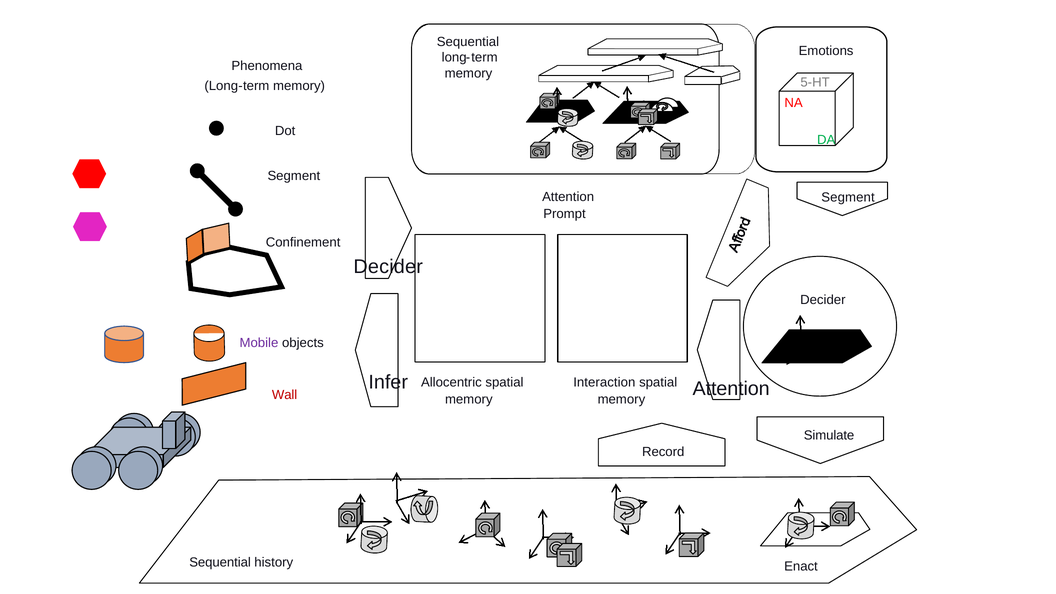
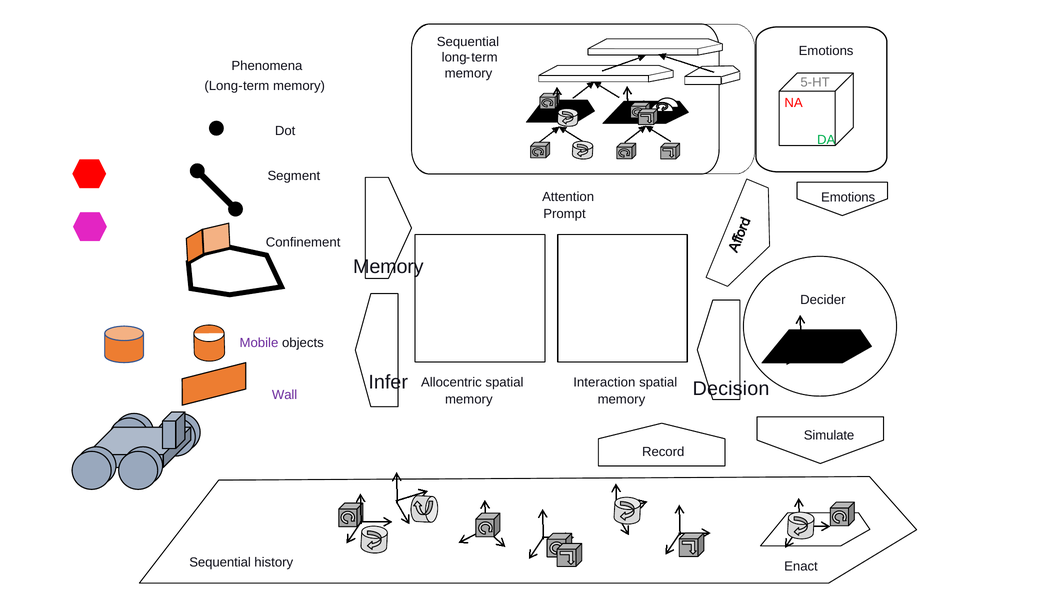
Segment: Segment -> Emotions (848, 197)
Decider: Decider -> Memory (388, 267)
Attention: Attention -> Decision (731, 389)
Wall colour: red -> purple (285, 395)
